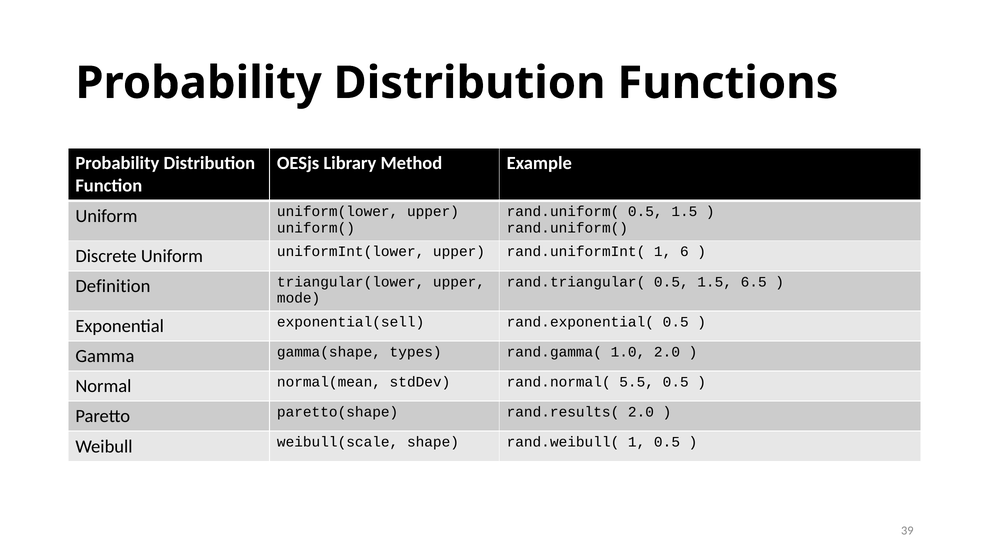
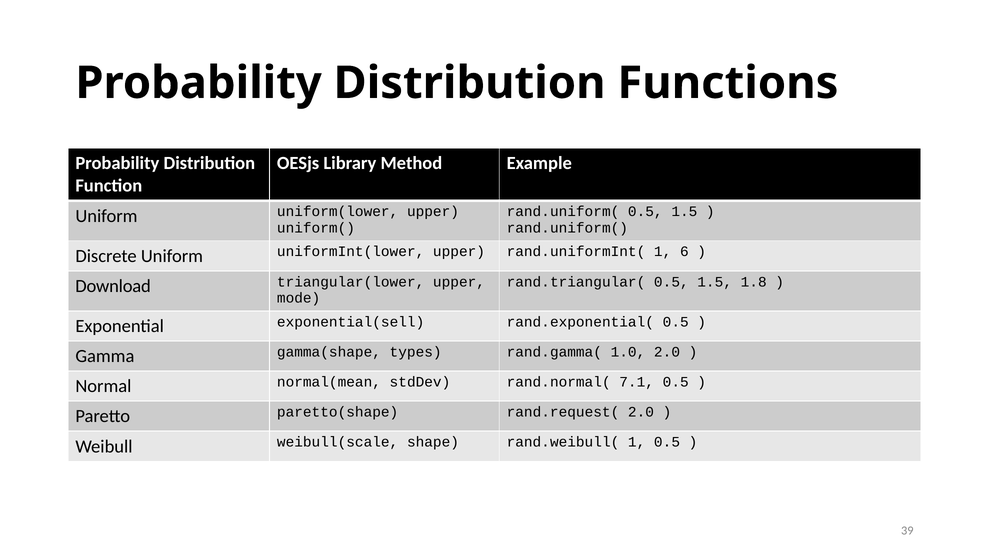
6.5: 6.5 -> 1.8 (754, 282)
Definition: Definition -> Download (113, 286)
5.5: 5.5 -> 7.1 (637, 382)
rand.results(: rand.results( -> rand.request( (563, 412)
